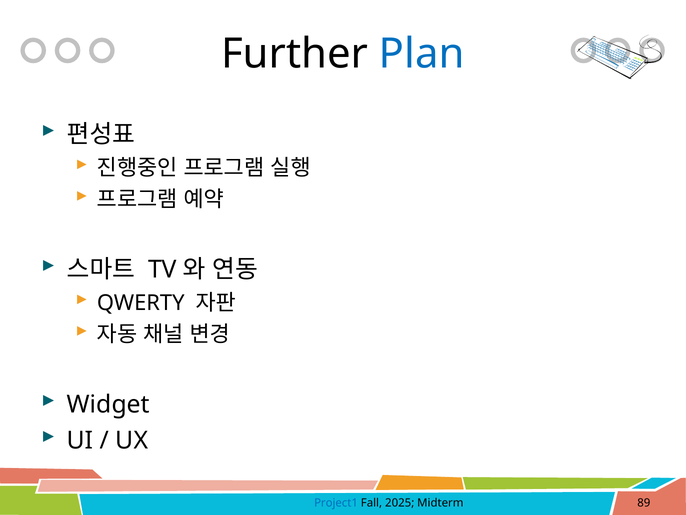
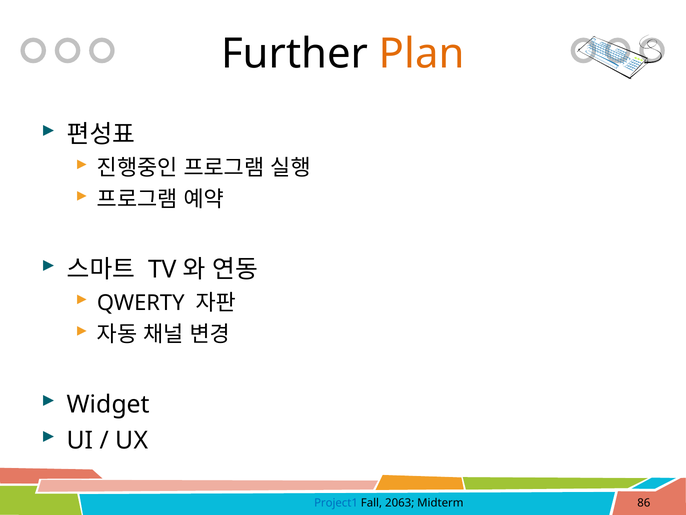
Plan colour: blue -> orange (422, 54)
2025: 2025 -> 2063 (400, 502)
89: 89 -> 86 (644, 502)
